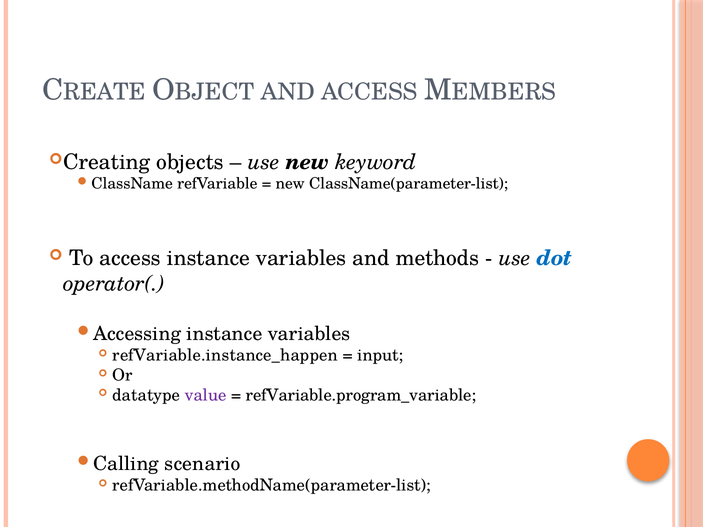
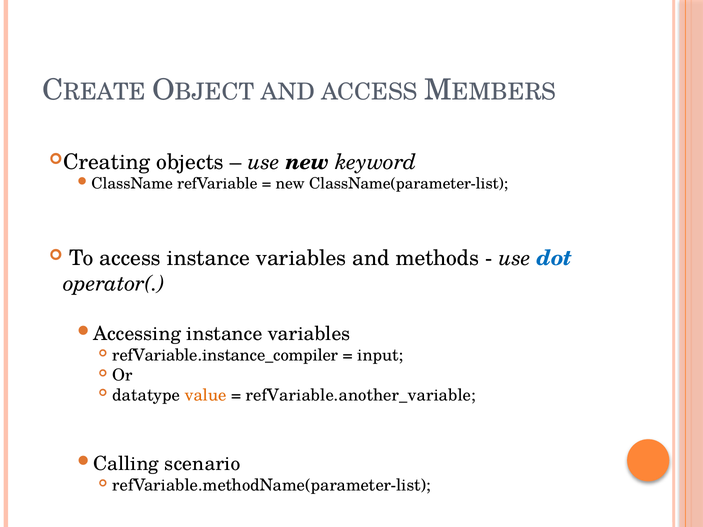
refVariable.instance_happen: refVariable.instance_happen -> refVariable.instance_compiler (225, 356)
value colour: purple -> orange (206, 395)
refVariable.program_variable: refVariable.program_variable -> refVariable.another_variable (361, 395)
